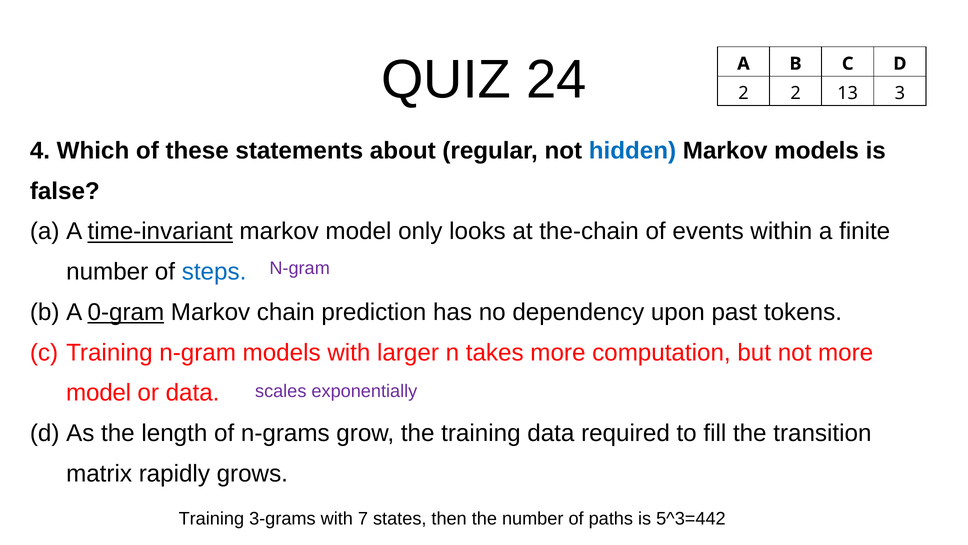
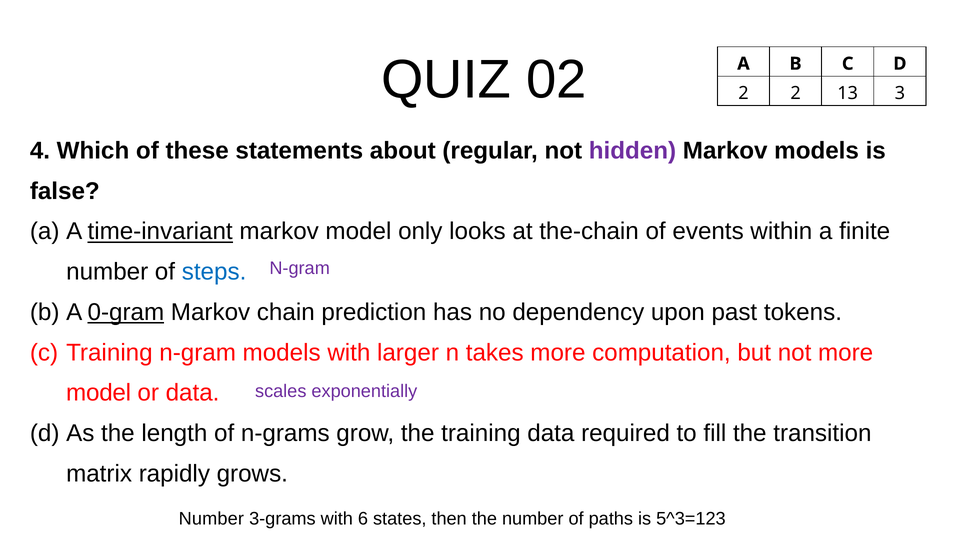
24: 24 -> 02 (556, 80)
hidden colour: blue -> purple (632, 151)
Training: Training -> Number (211, 518)
7: 7 -> 6 (363, 518)
5^3=442: 5^3=442 -> 5^3=123 (691, 518)
